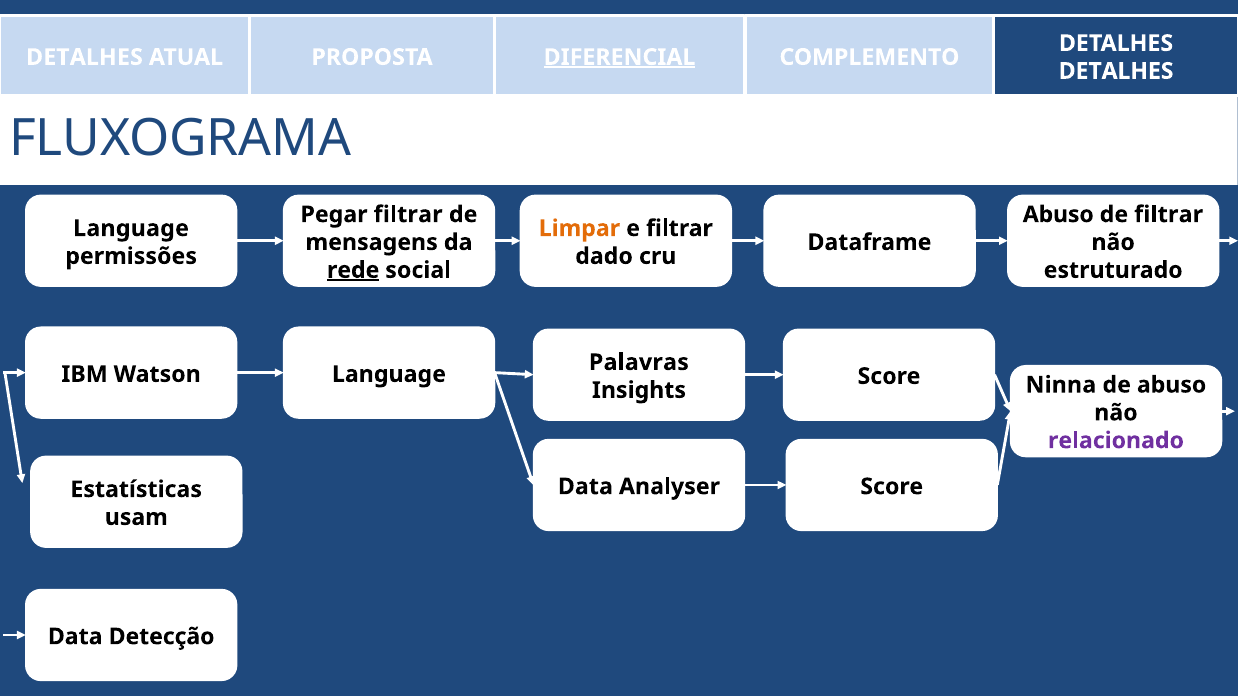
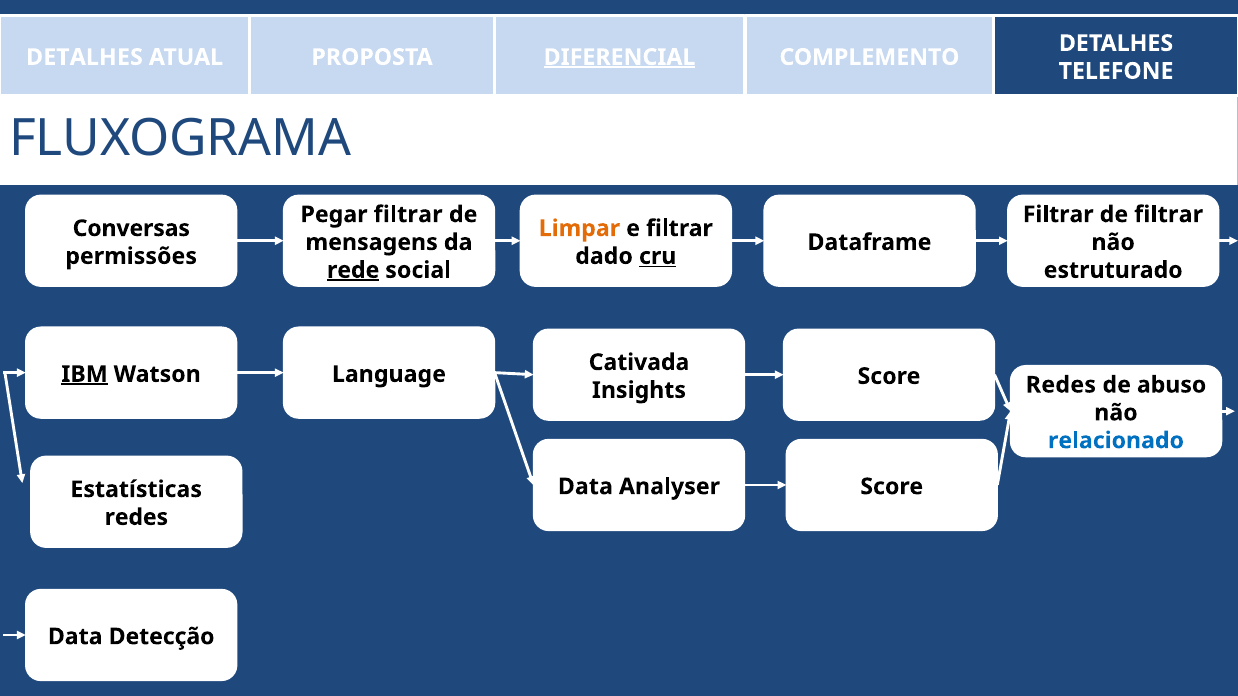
DETALHES: DETALHES -> TELEFONE (1116, 71)
Abuso: Abuso -> Filtrar (1058, 215)
Language: Language -> Conversas (131, 229)
cru underline: none -> present (658, 256)
Palavras: Palavras -> Cativada (639, 363)
IBM underline: none -> present (85, 374)
Ninna: Ninna -> Redes (1061, 385)
relacionado colour: purple -> blue (1116, 441)
usam: usam -> redes (136, 518)
